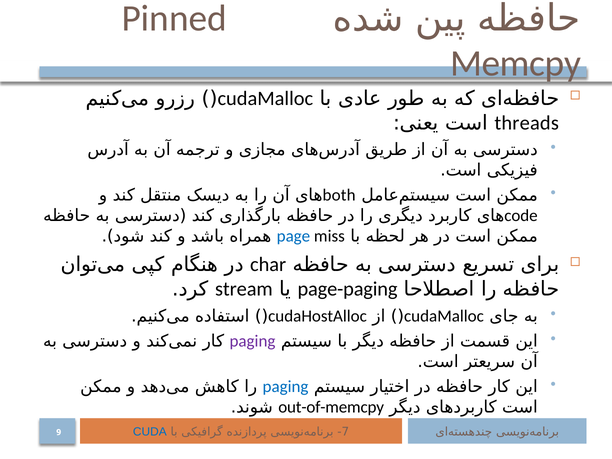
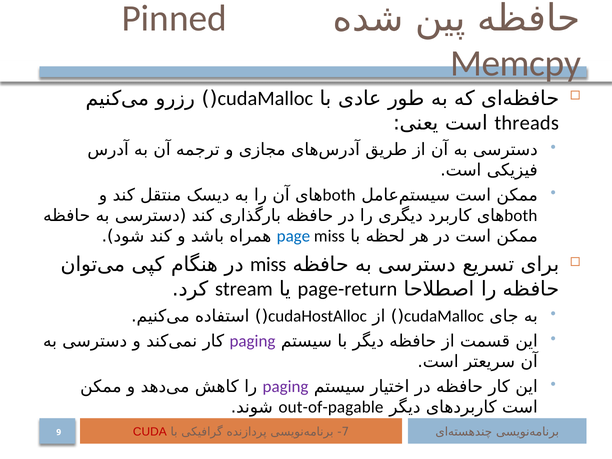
code: code -> both (521, 216)
char: char -> miss (268, 265)
page-paging: page-paging -> page-return (347, 289)
paging colour: blue -> purple (286, 387)
out-of-memcpy: out-of-memcpy -> out-of-pagable (331, 407)
CUDA colour: blue -> red (150, 432)
